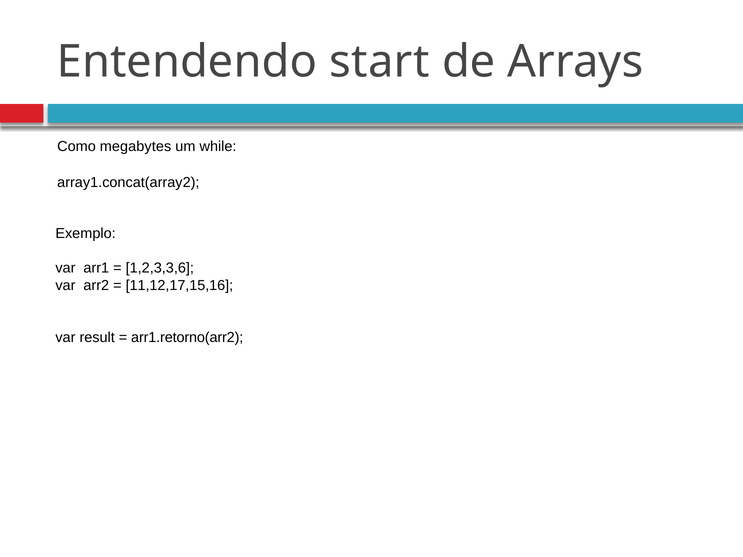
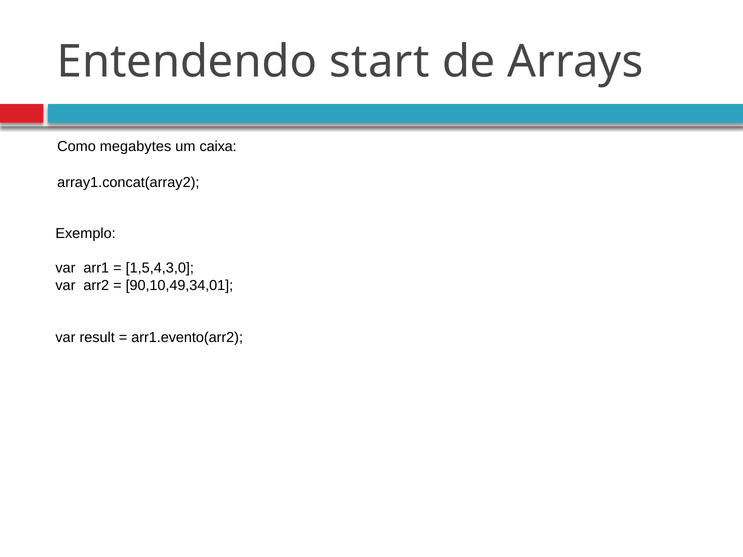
while: while -> caixa (218, 147)
1,2,3,3,6: 1,2,3,3,6 -> 1,5,4,3,0 (160, 268)
11,12,17,15,16: 11,12,17,15,16 -> 90,10,49,34,01 (179, 285)
arr1.retorno(arr2: arr1.retorno(arr2 -> arr1.evento(arr2 (187, 338)
